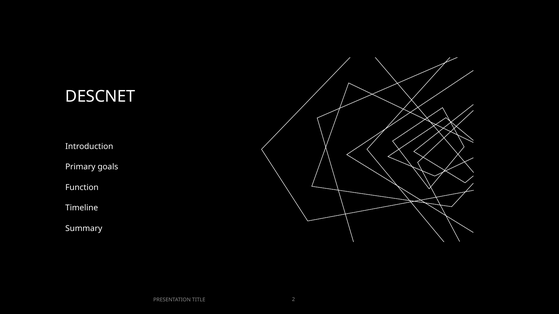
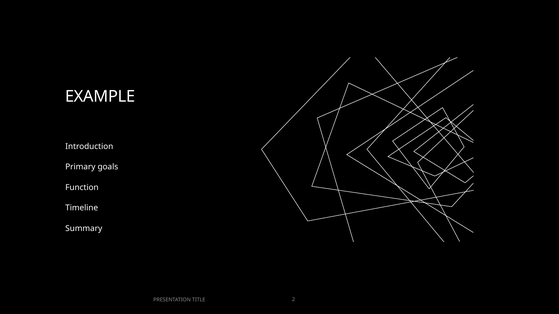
DESCNET: DESCNET -> EXAMPLE (100, 97)
